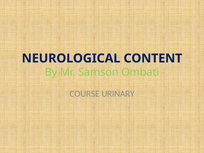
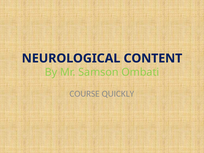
URINARY: URINARY -> QUICKLY (118, 94)
